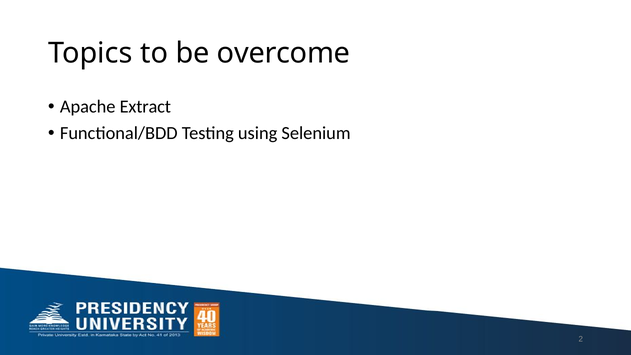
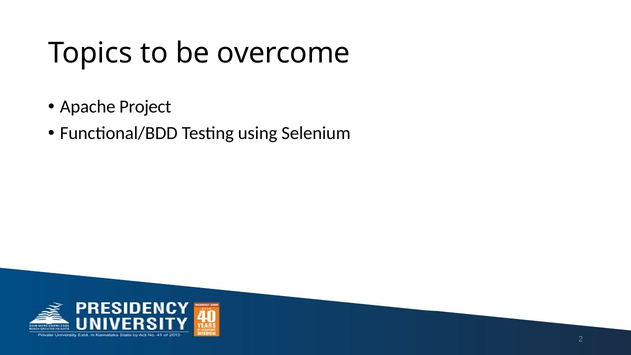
Extract: Extract -> Project (145, 107)
